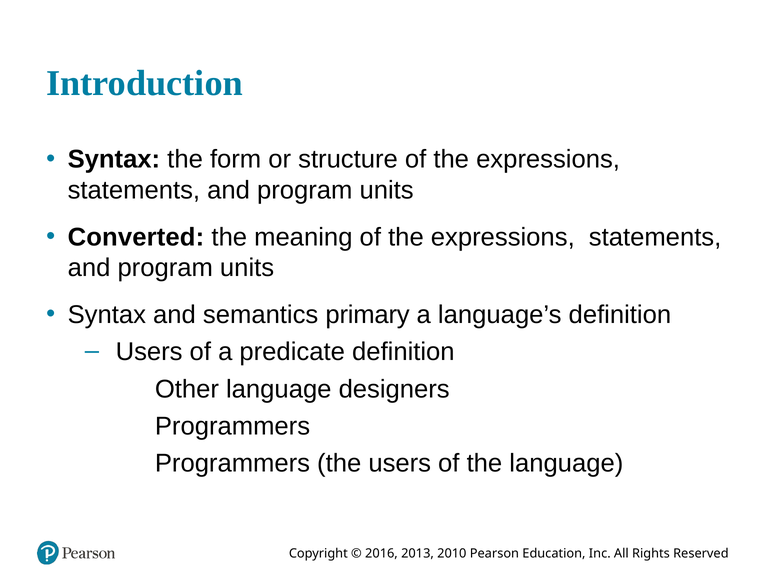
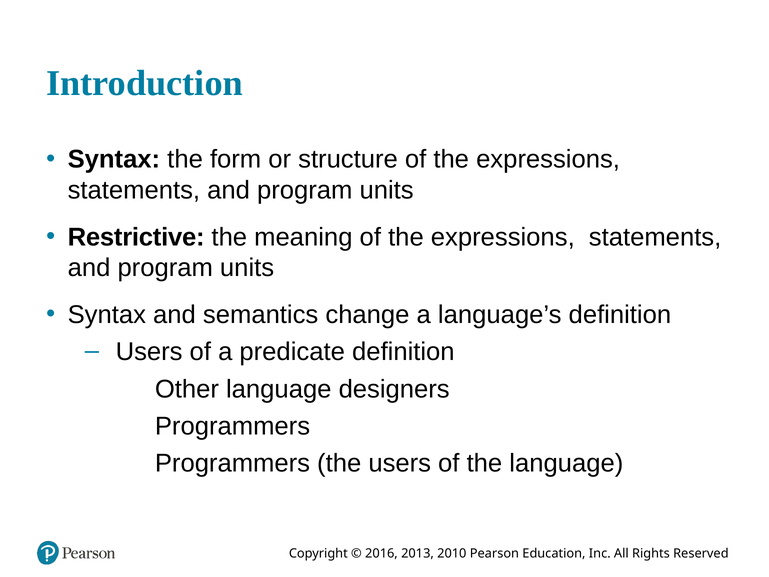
Converted: Converted -> Restrictive (136, 237)
primary: primary -> change (367, 315)
